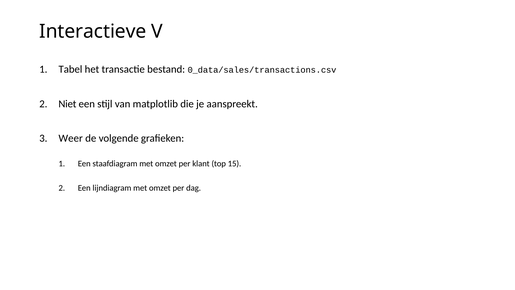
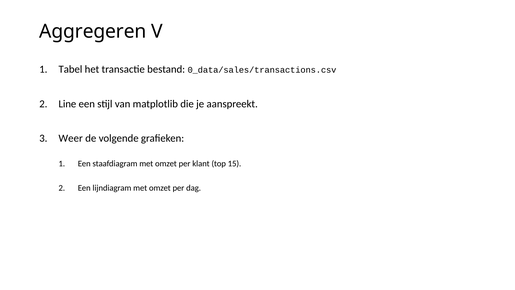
Interactieve: Interactieve -> Aggregeren (93, 31)
Niet: Niet -> Line (67, 104)
